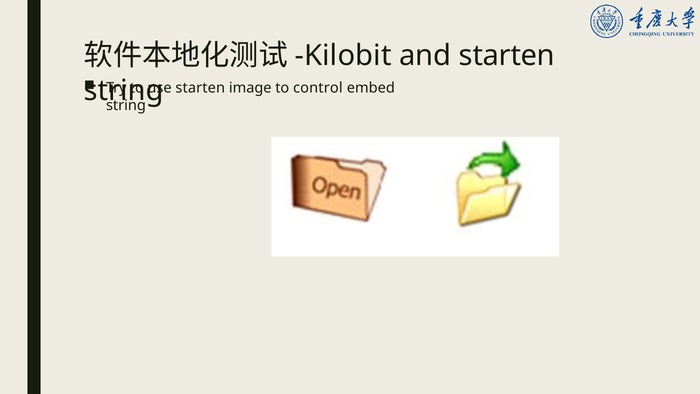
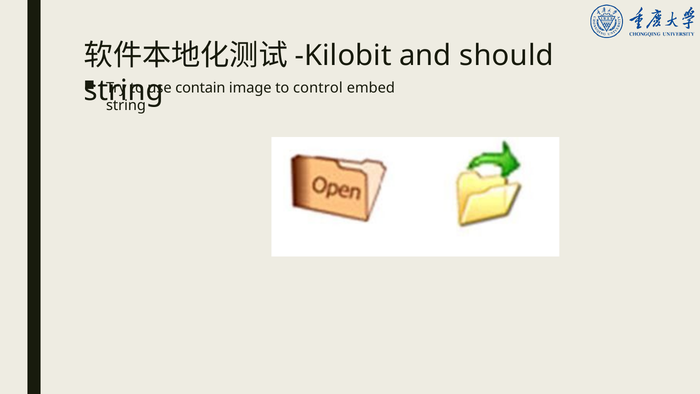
and starten: starten -> should (507, 56)
starten: starten -> contain (200, 88)
